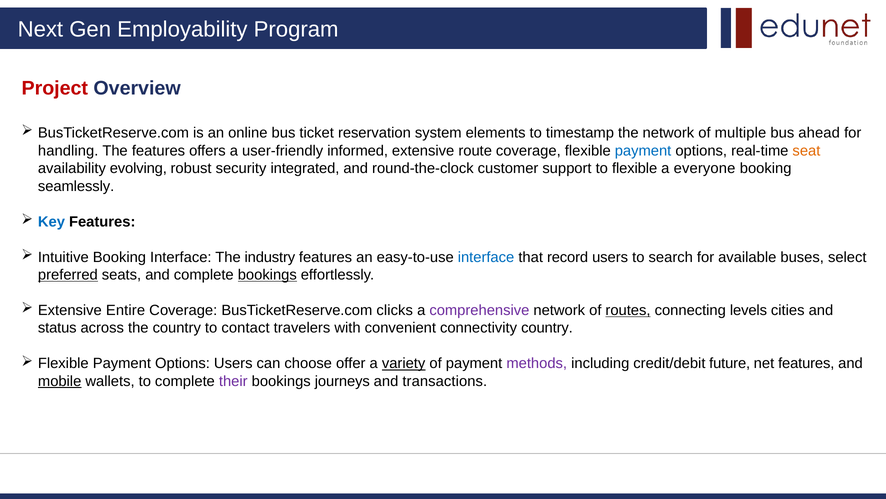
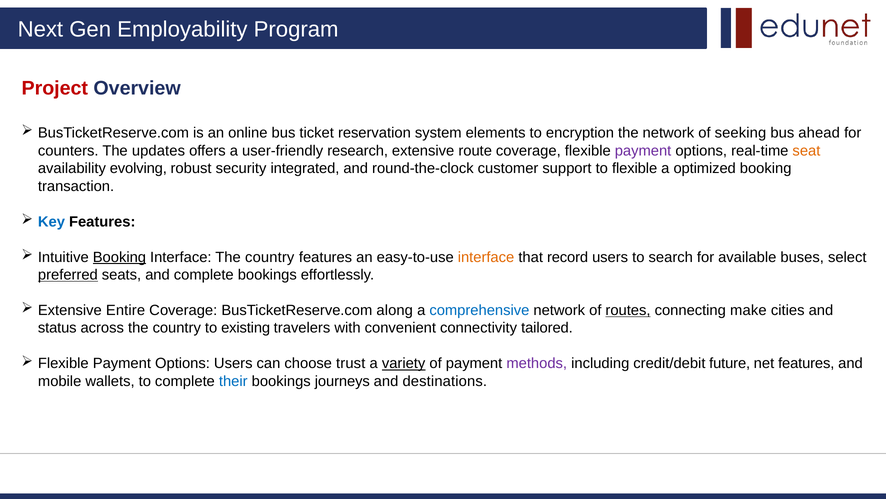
timestamp: timestamp -> encryption (580, 133)
multiple: multiple -> seeking (740, 133)
handling: handling -> counters (68, 150)
The features: features -> updates (158, 150)
informed: informed -> research (358, 150)
payment colour: blue -> purple (643, 150)
everyone: everyone -> optimized (705, 168)
seamlessly: seamlessly -> transaction (76, 186)
Booking underline: none -> present (119, 257)
Interface The industry: industry -> country (270, 257)
interface colour: blue -> orange (486, 257)
bookings underline: present -> none (267, 275)
clicks: clicks -> along (395, 310)
comprehensive colour: purple -> blue (479, 310)
levels: levels -> make (748, 310)
contact: contact -> existing (246, 328)
connectivity country: country -> tailored (547, 328)
offer: offer -> trust (351, 363)
mobile underline: present -> none (60, 381)
their colour: purple -> blue (233, 381)
transactions: transactions -> destinations (445, 381)
